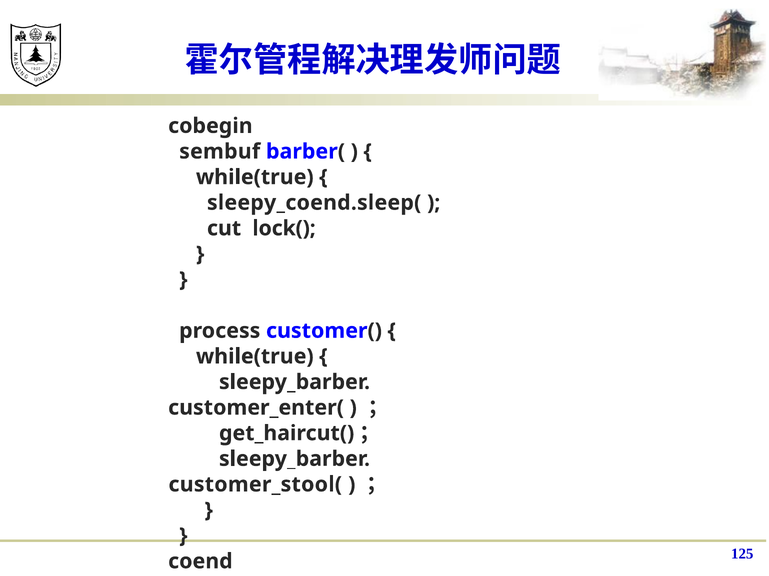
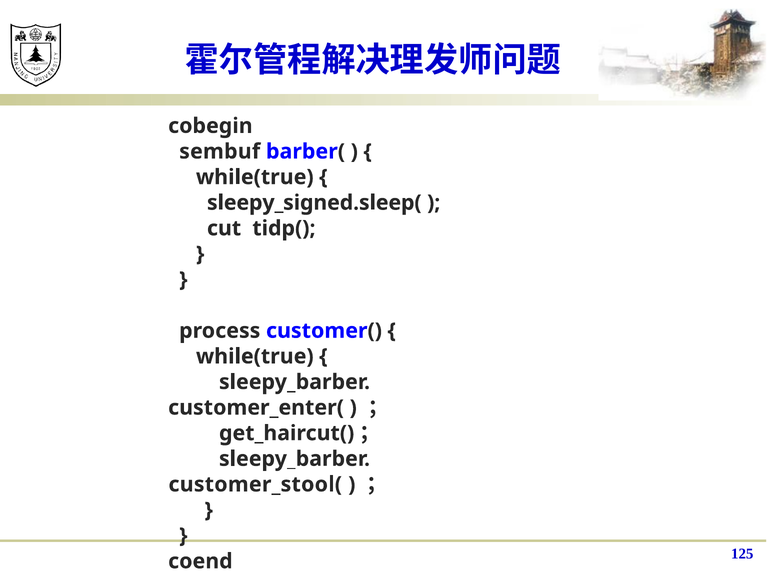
sleepy_coend.sleep(: sleepy_coend.sleep( -> sleepy_signed.sleep( (314, 203)
lock(: lock( -> tidp( (284, 229)
